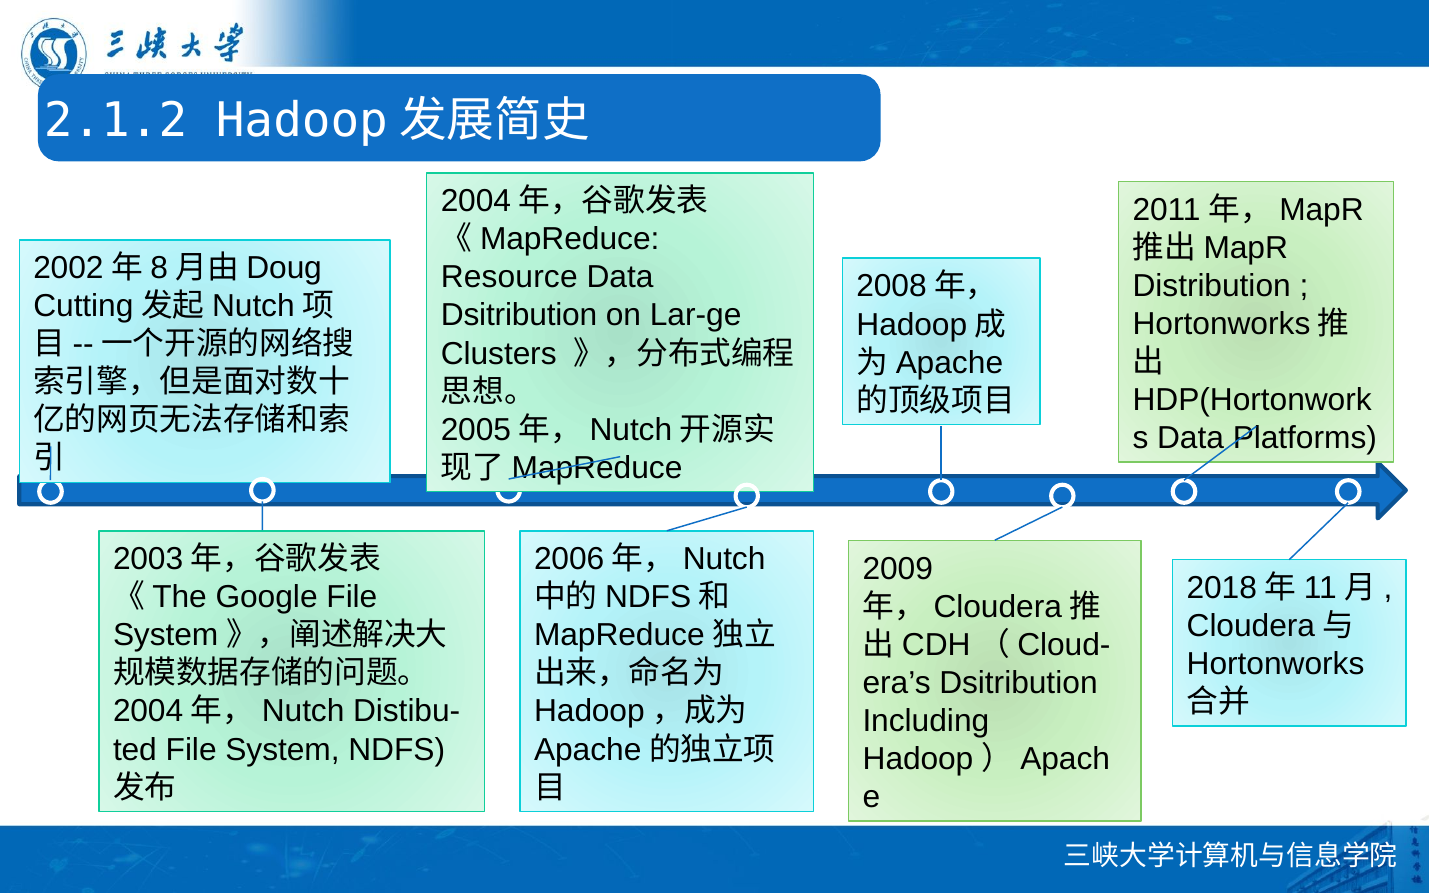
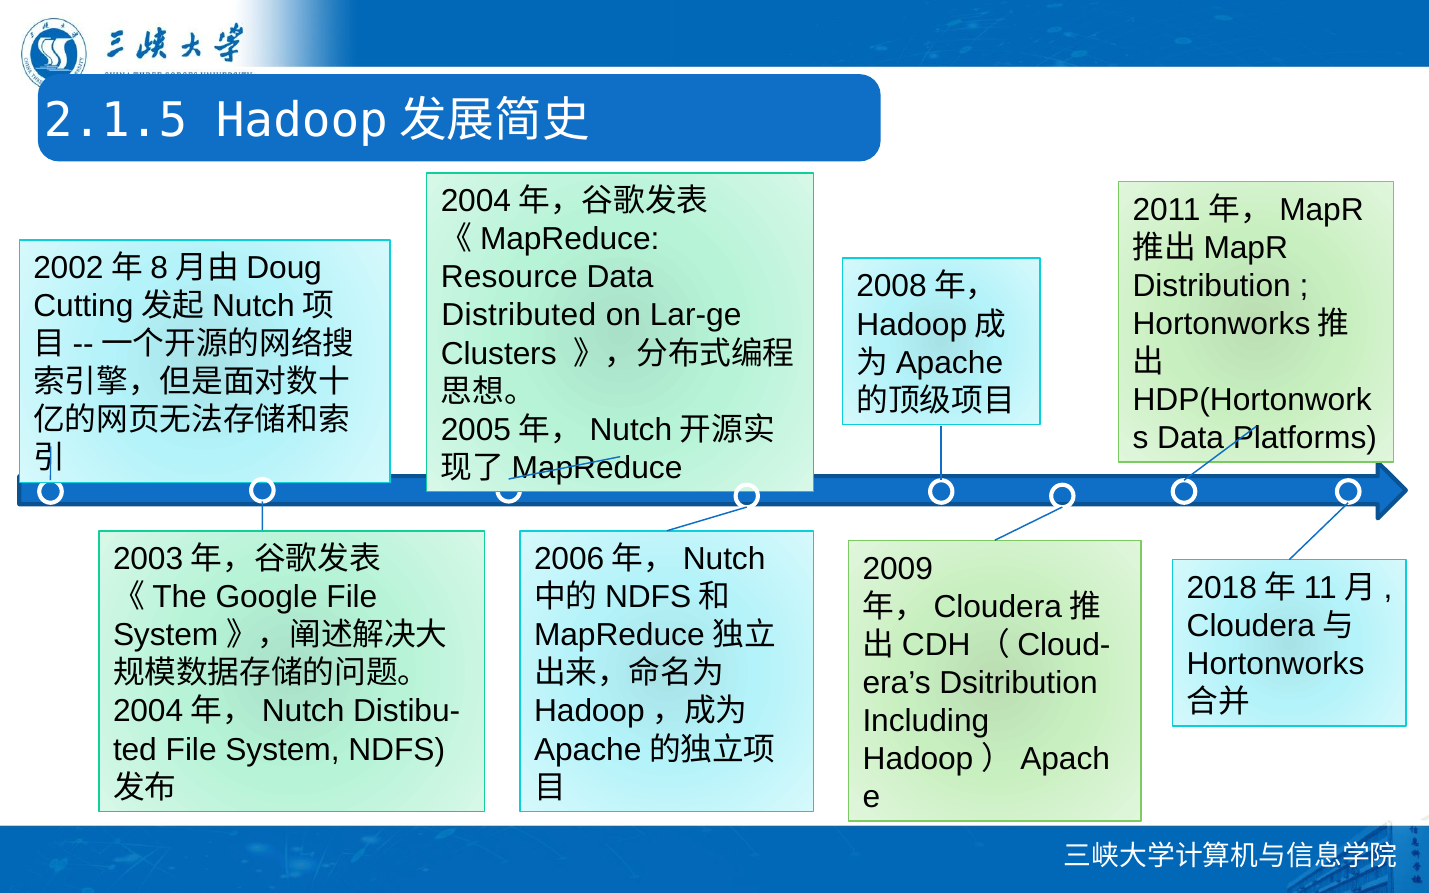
2.1.2: 2.1.2 -> 2.1.5 (116, 121)
Dsitribution: Dsitribution -> Distributed (519, 316)
